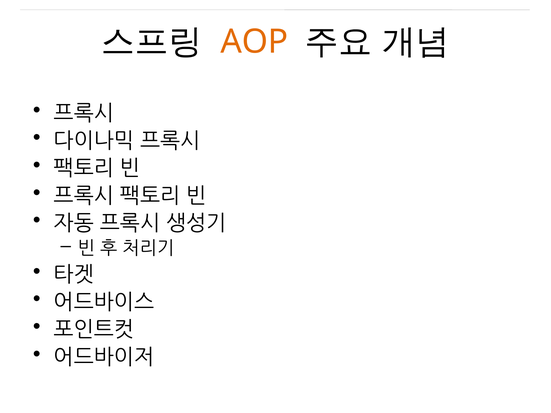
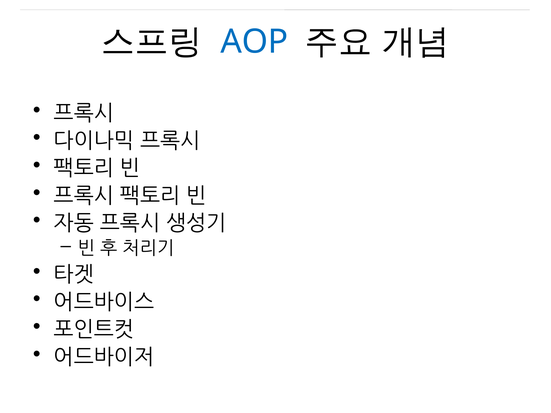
AOP colour: orange -> blue (254, 42)
